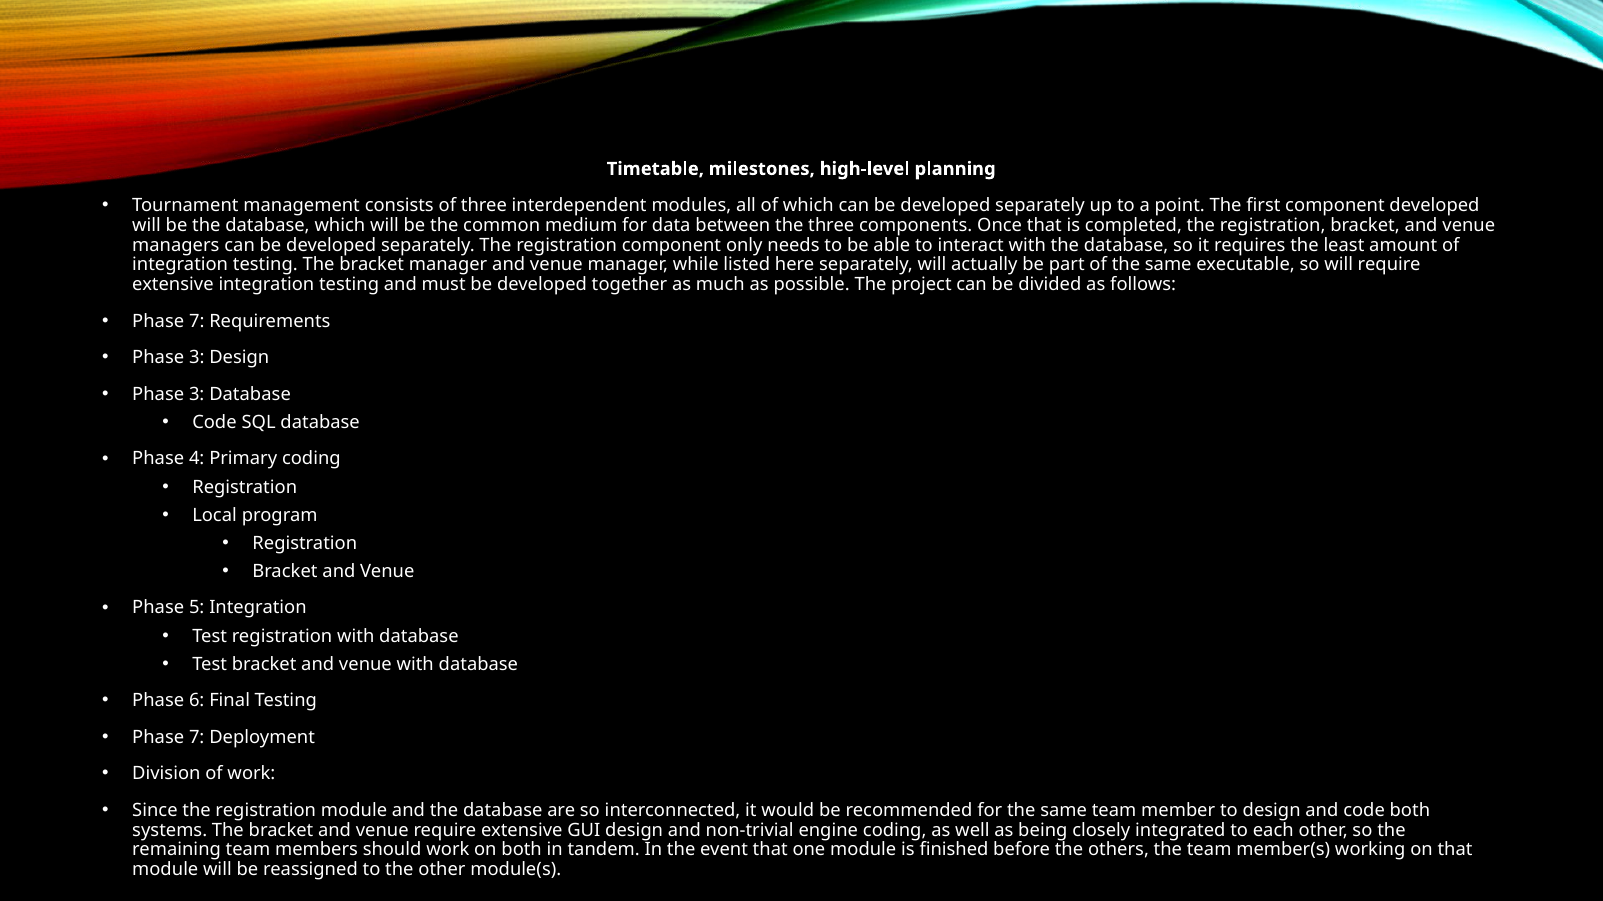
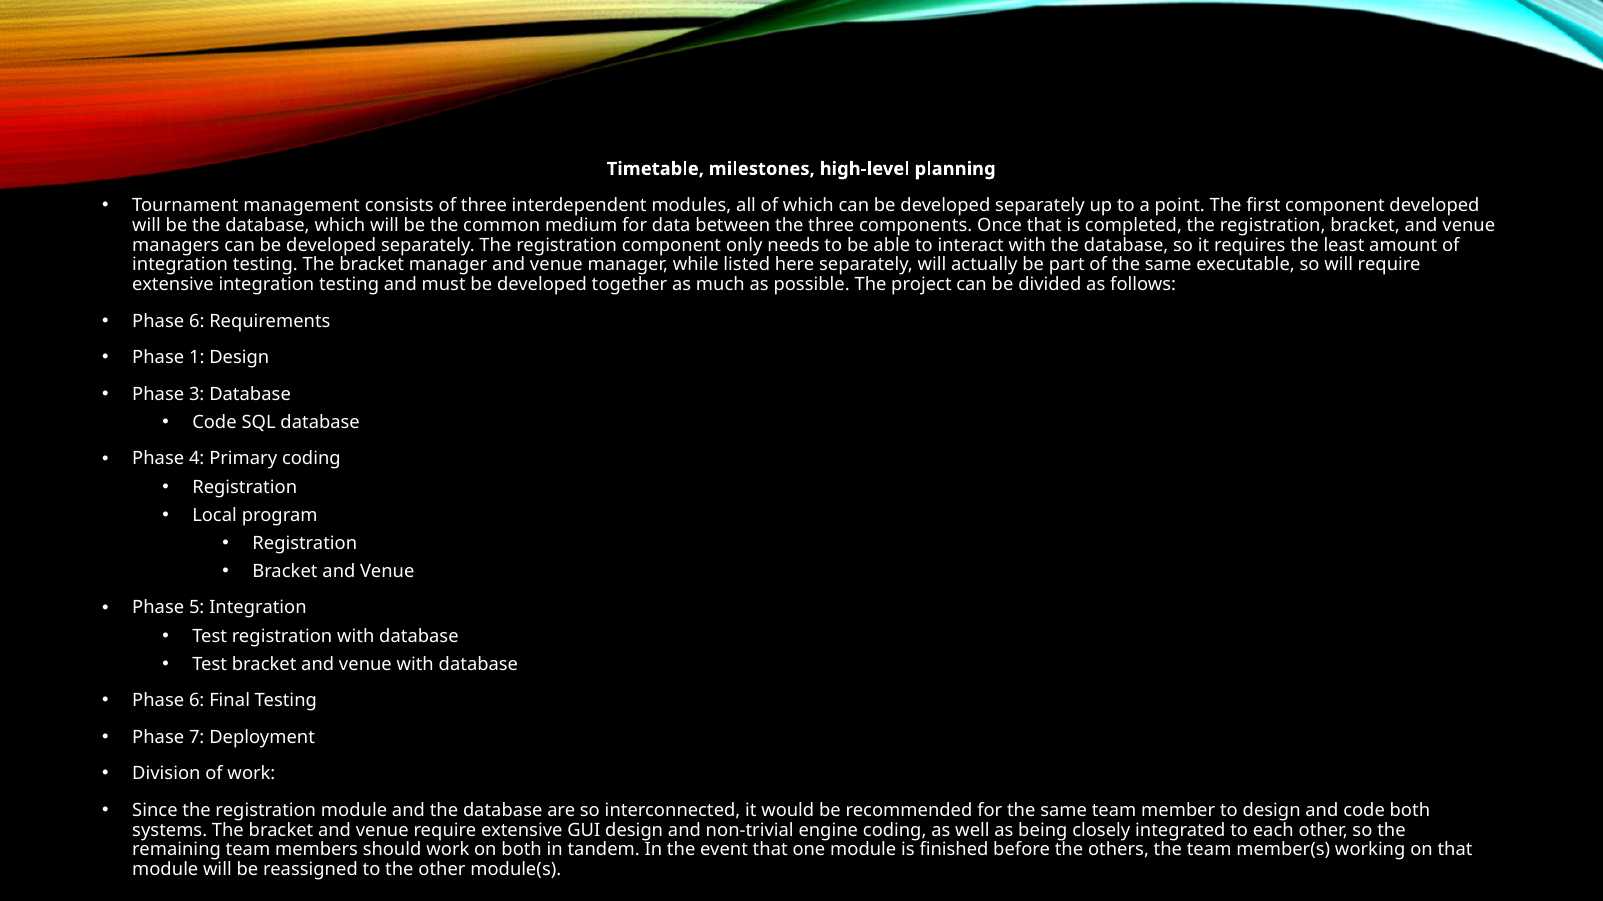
7: 7 -> 6 (197, 321)
3: 3 -> 1 (197, 358)
